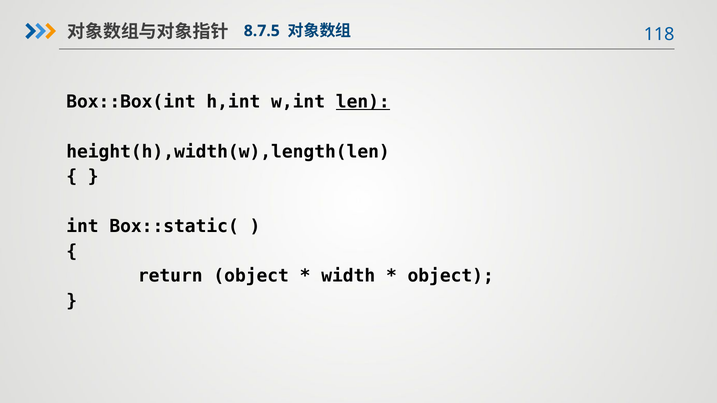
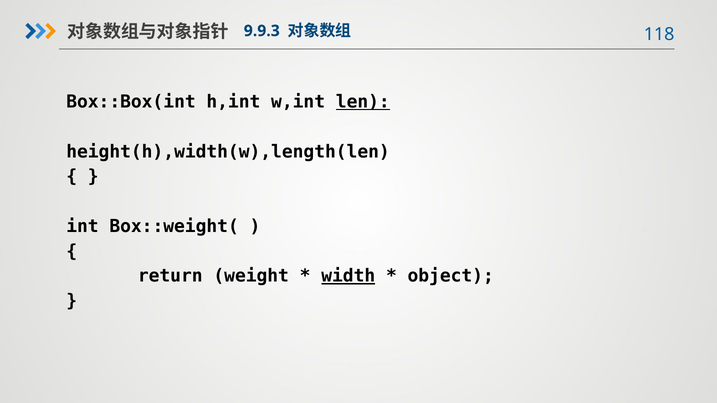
8.7.5: 8.7.5 -> 9.9.3 (262, 31)
Box::static(: Box::static( -> Box::weight( (174, 226)
return object: object -> weight (251, 276)
width underline: none -> present (348, 276)
